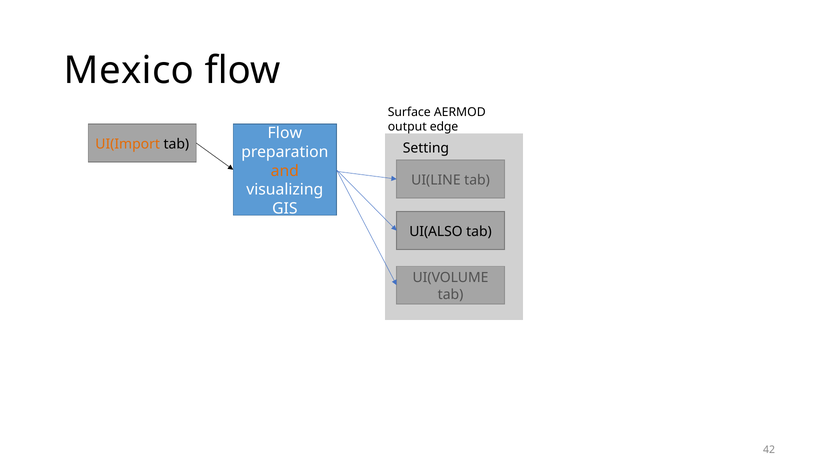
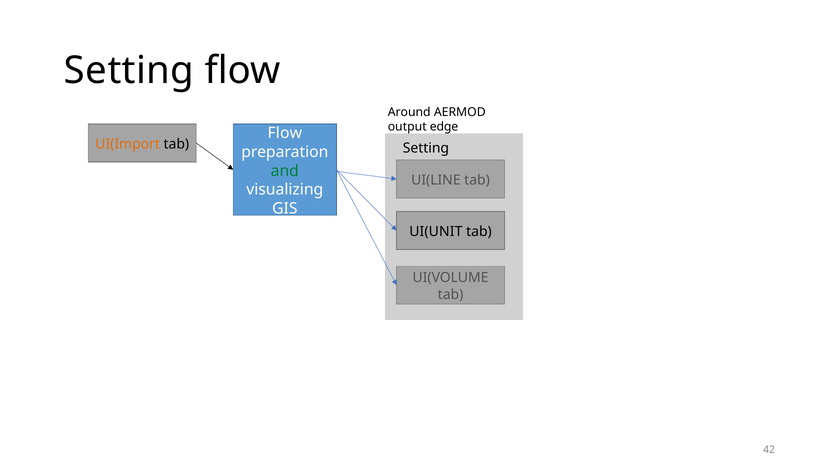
Mexico: Mexico -> Setting (129, 70)
Surface: Surface -> Around (409, 112)
and colour: orange -> green (285, 171)
UI(ALSO: UI(ALSO -> UI(UNIT (436, 232)
